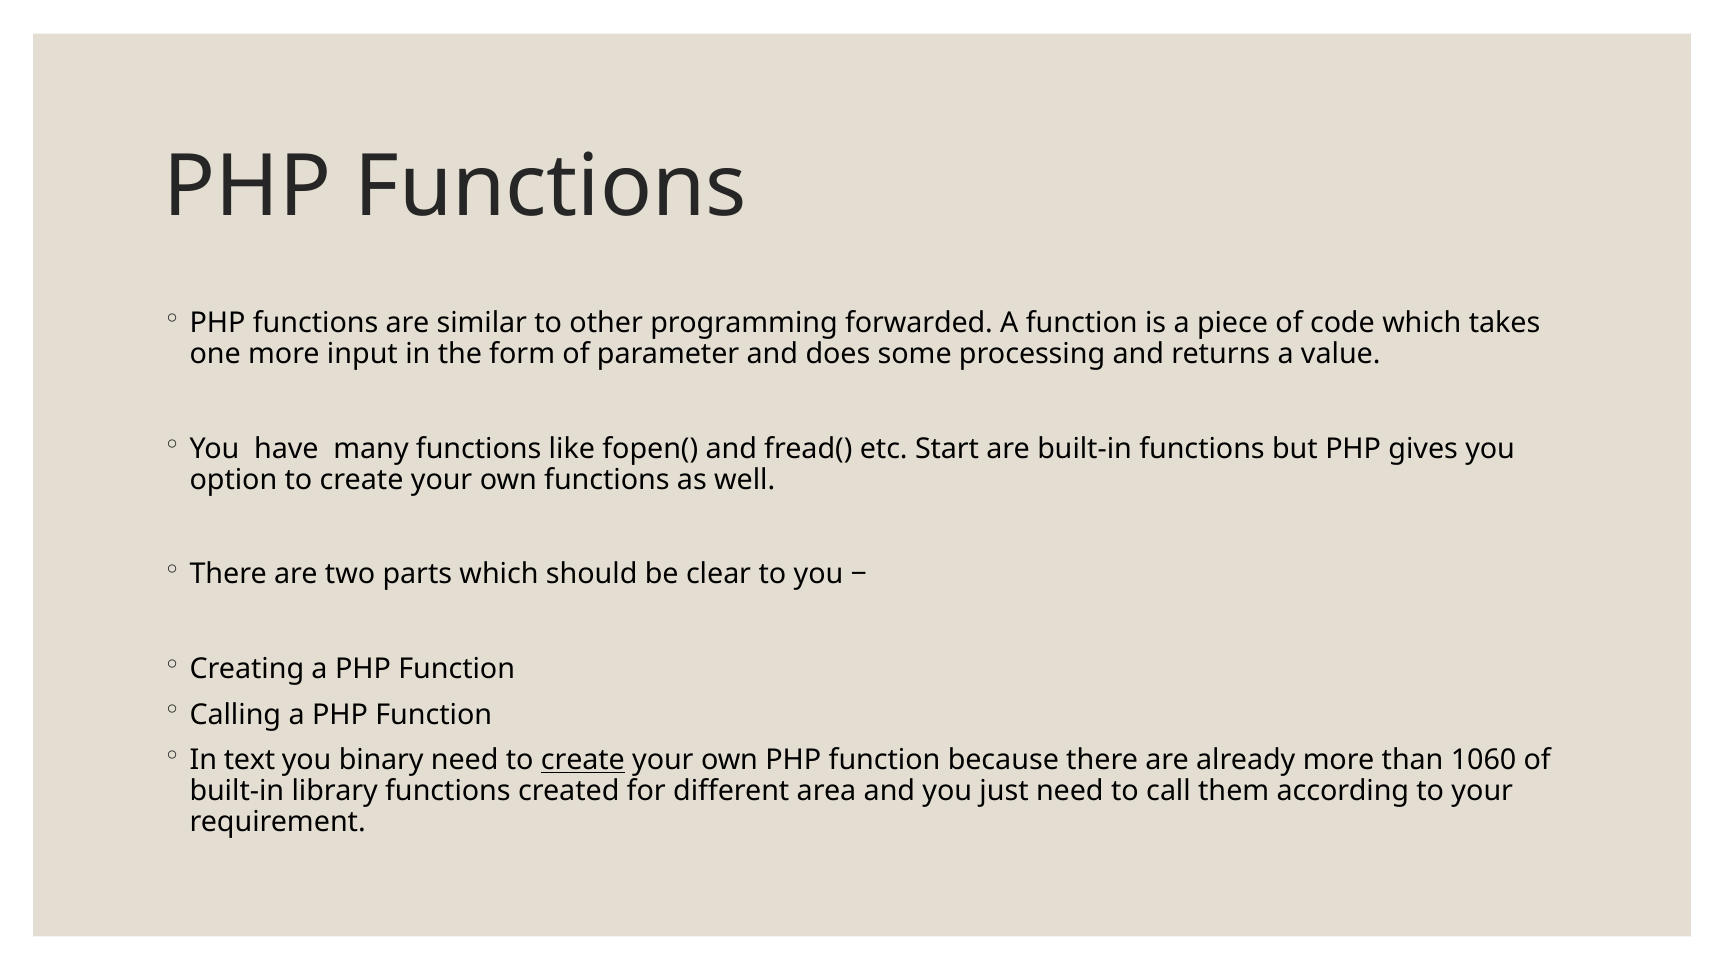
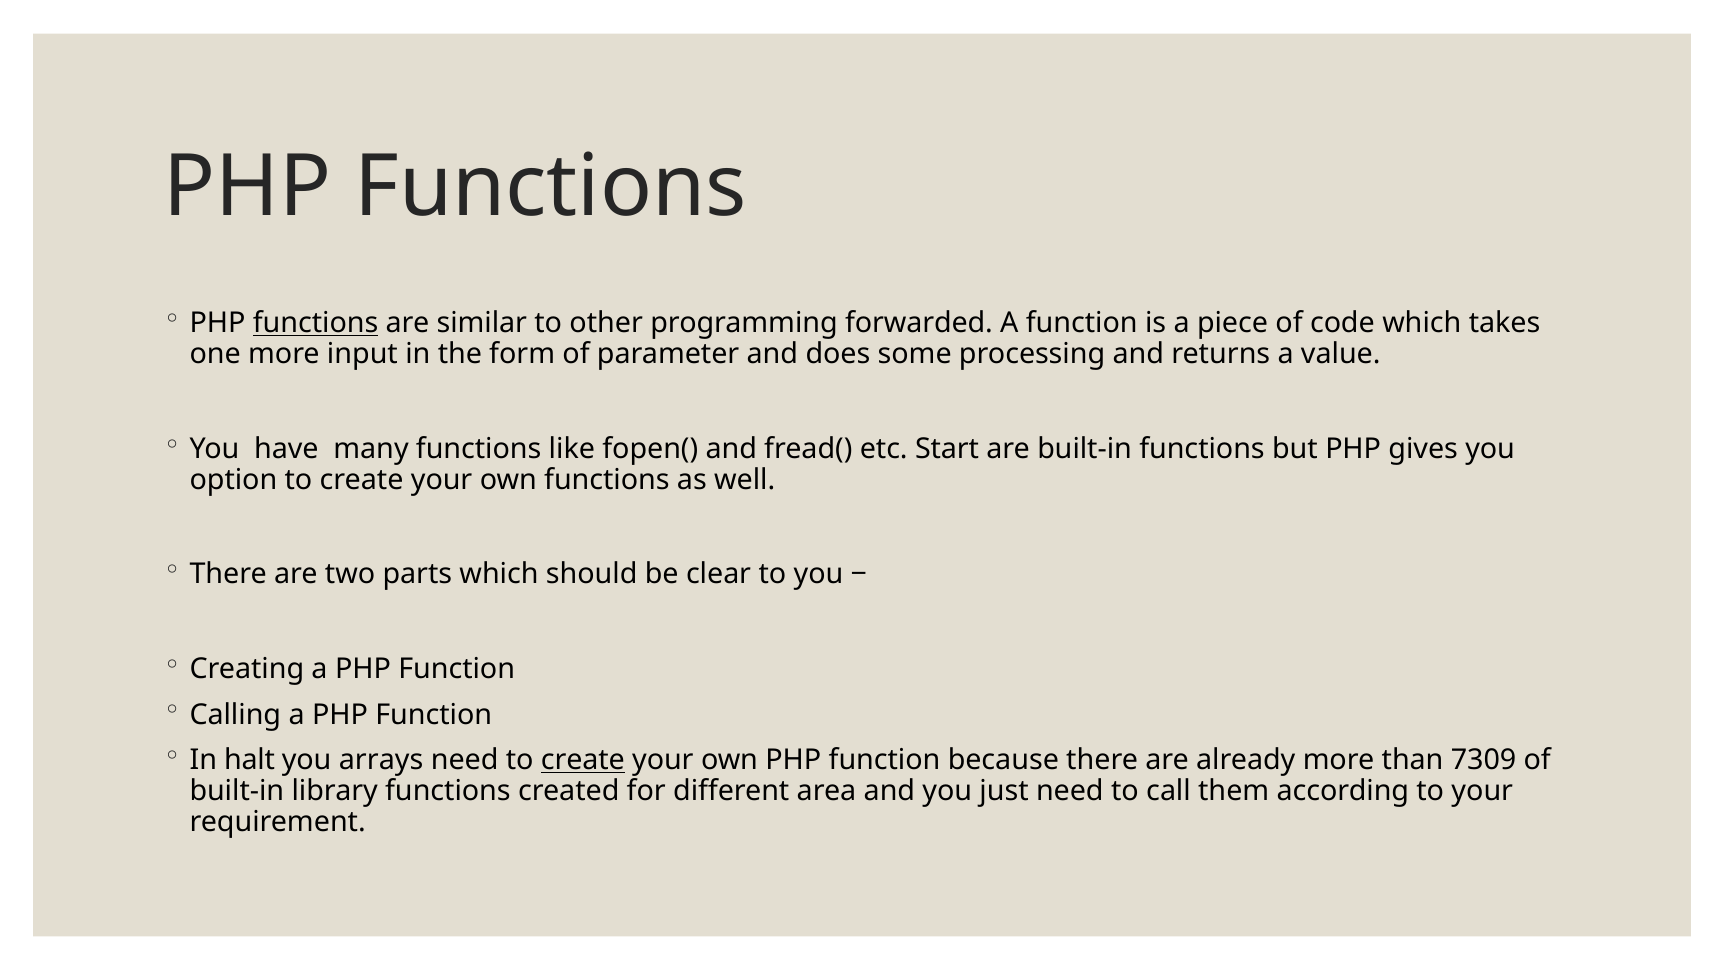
functions underline: none -> present (316, 323)
text: text -> halt (250, 760)
binary: binary -> arrays (381, 760)
1060: 1060 -> 7309 (1484, 760)
